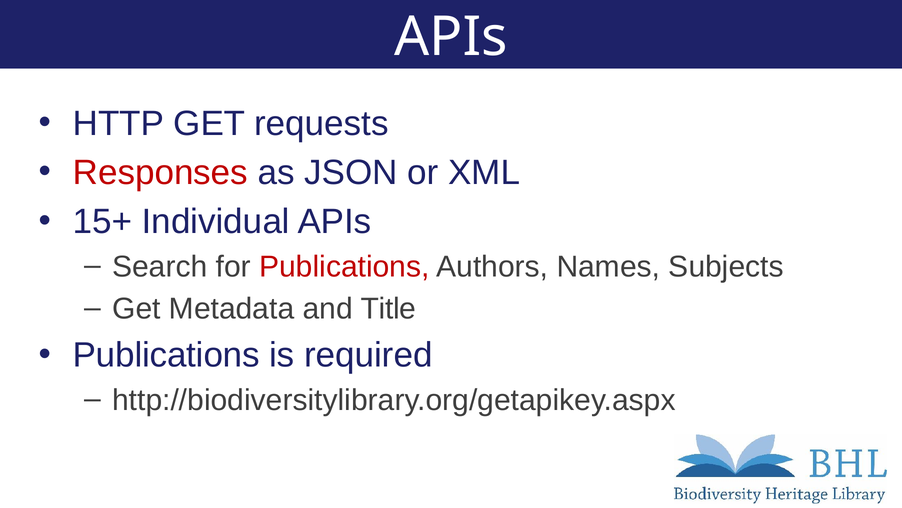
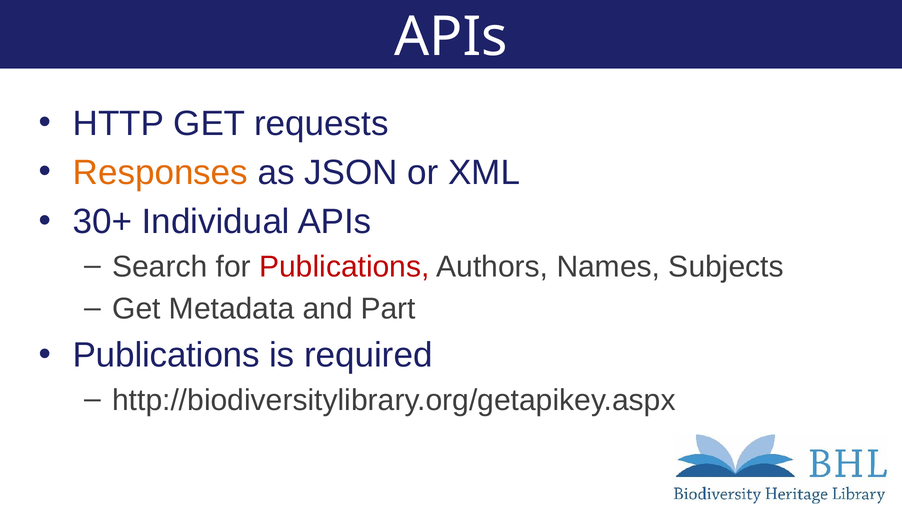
Responses colour: red -> orange (160, 172)
15+: 15+ -> 30+ (102, 222)
Title: Title -> Part (388, 308)
